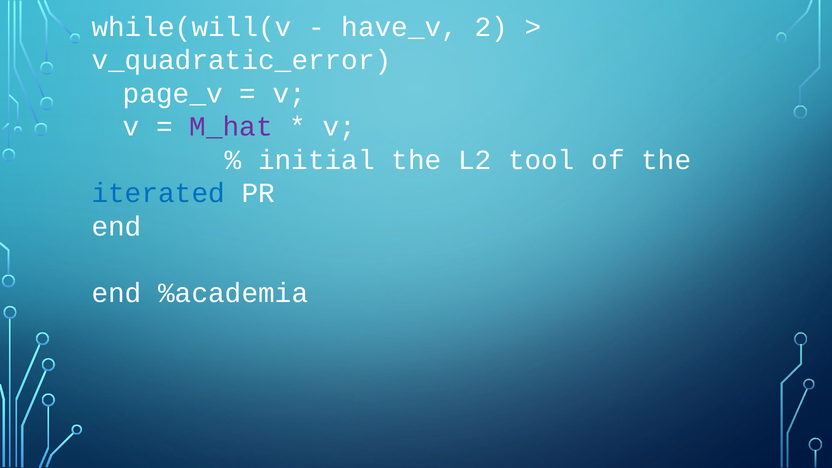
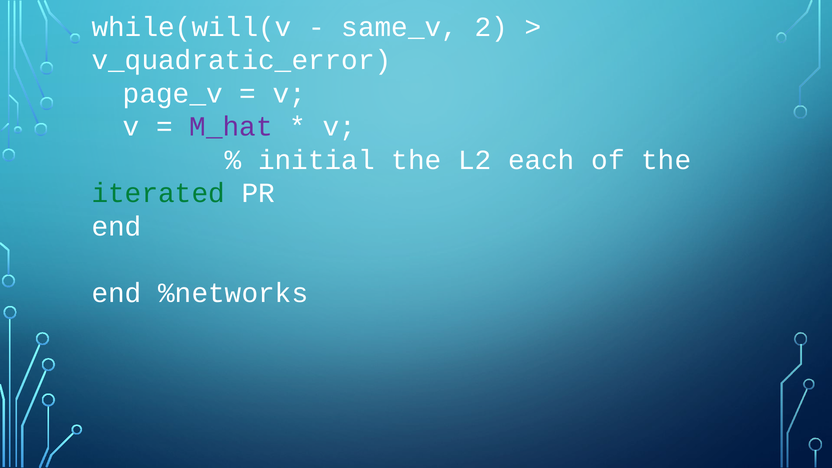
have_v: have_v -> same_v (400, 27)
tool: tool -> each (541, 160)
iterated colour: blue -> green (158, 193)
%academia: %academia -> %networks (233, 293)
